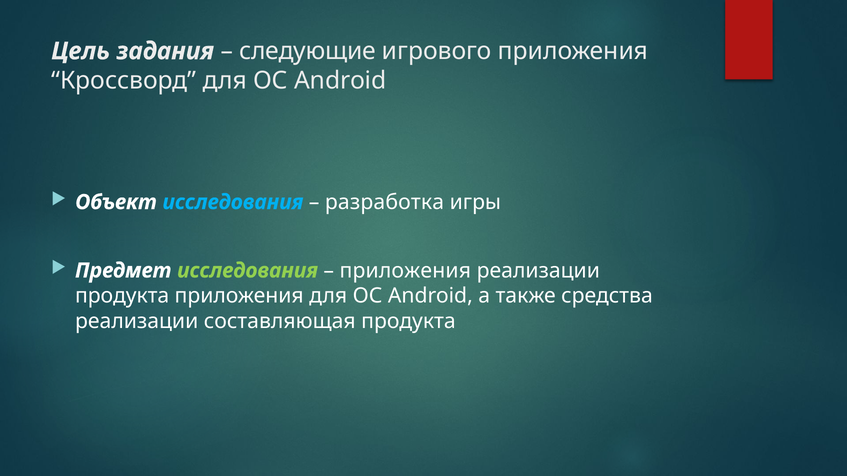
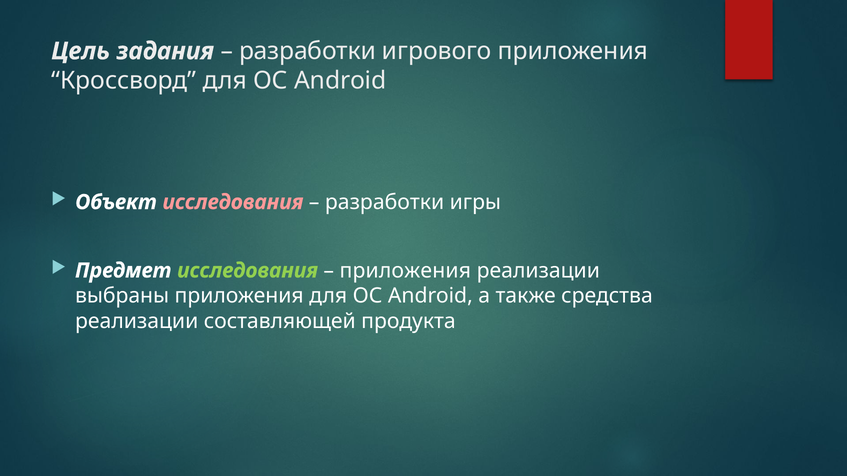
следующие: следующие -> разработки (308, 51)
исследования colour: light blue -> pink (233, 202)
разработка: разработка -> разработки (385, 202)
продукта: продукта -> выбраны (122, 296)
составляющая: составляющая -> составляющей (280, 322)
